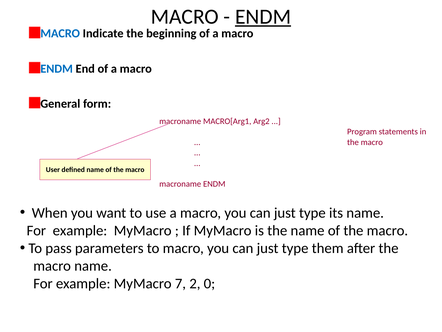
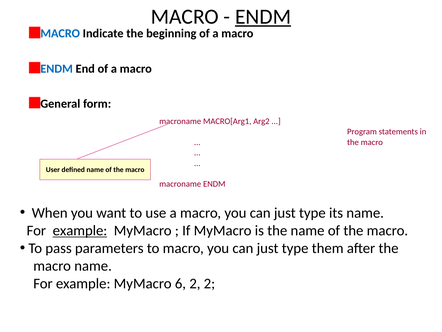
example underline: none -> present (80, 230)
7: 7 -> 6 (180, 283)
2 0: 0 -> 2 (209, 283)
